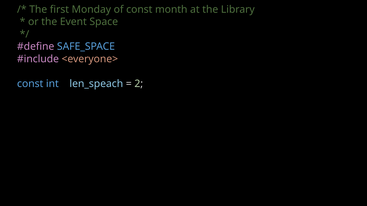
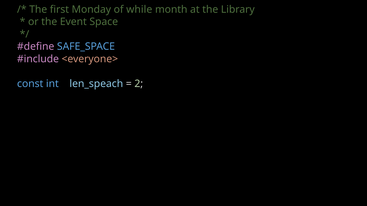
of const: const -> while (139, 9)
